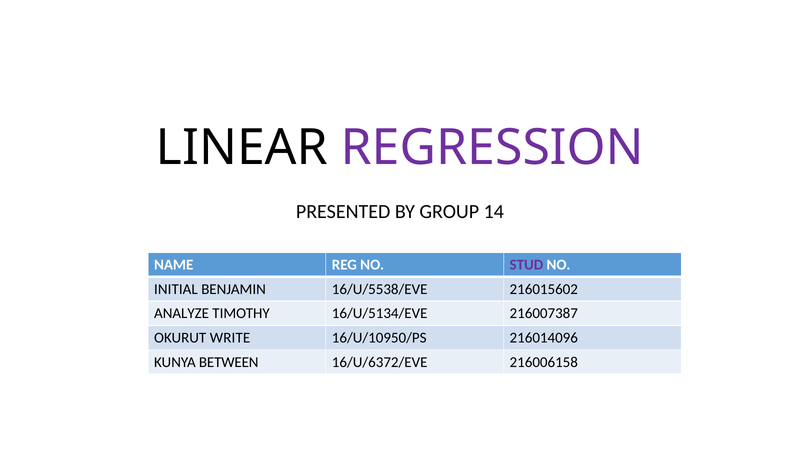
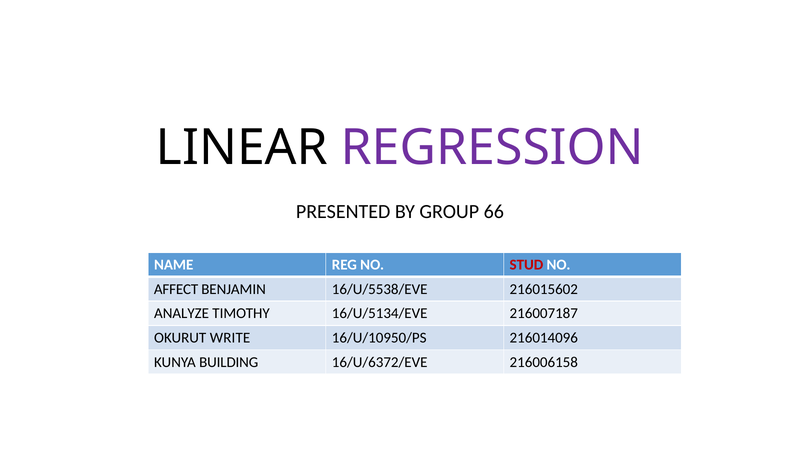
14: 14 -> 66 (494, 212)
STUD colour: purple -> red (526, 265)
INITIAL: INITIAL -> AFFECT (176, 289)
216007387: 216007387 -> 216007187 (544, 313)
BETWEEN: BETWEEN -> BUILDING (229, 362)
